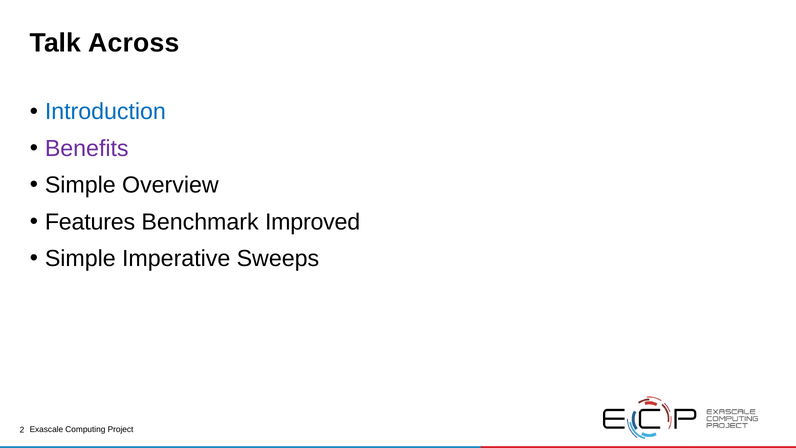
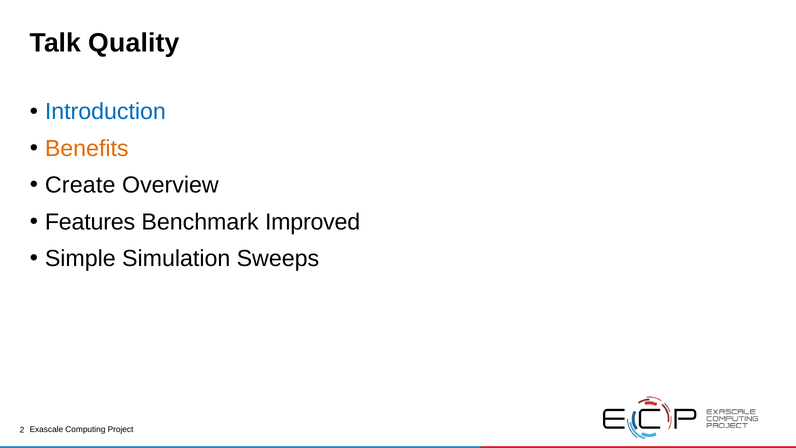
Across: Across -> Quality (134, 43)
Benefits colour: purple -> orange (87, 148)
Simple: Simple -> Create (80, 185)
Imperative: Imperative -> Simulation (176, 259)
